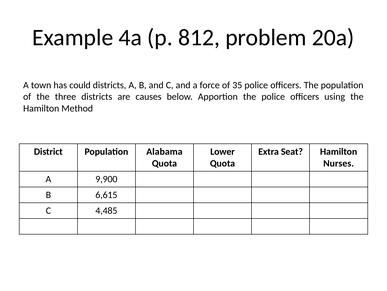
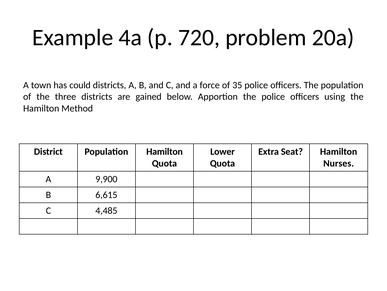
812: 812 -> 720 (199, 37)
causes: causes -> gained (149, 96)
Population Alabama: Alabama -> Hamilton (165, 151)
